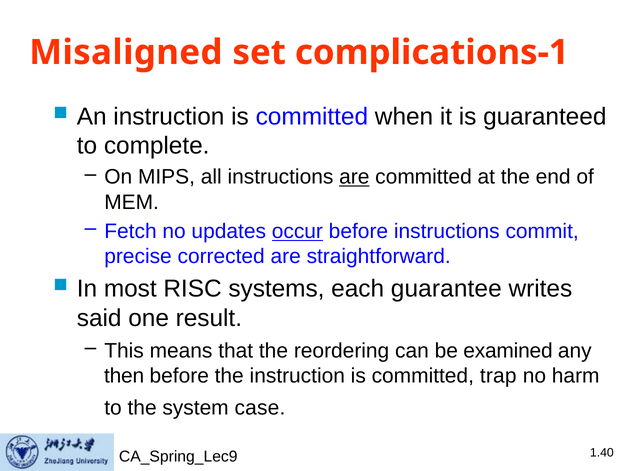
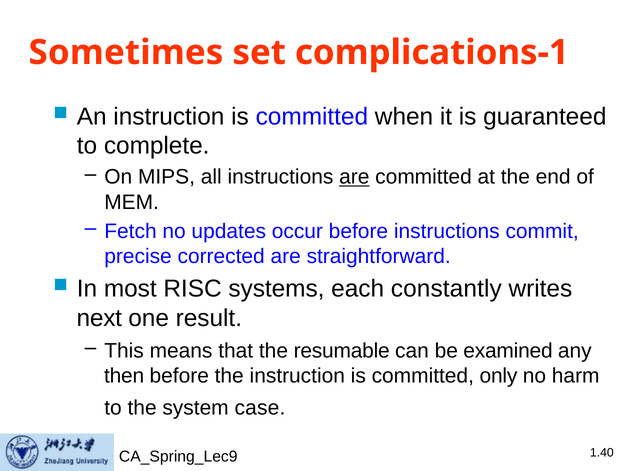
Misaligned: Misaligned -> Sometimes (126, 52)
occur underline: present -> none (297, 231)
guarantee: guarantee -> constantly (446, 289)
said: said -> next (99, 318)
reordering: reordering -> resumable (342, 351)
trap: trap -> only (498, 376)
